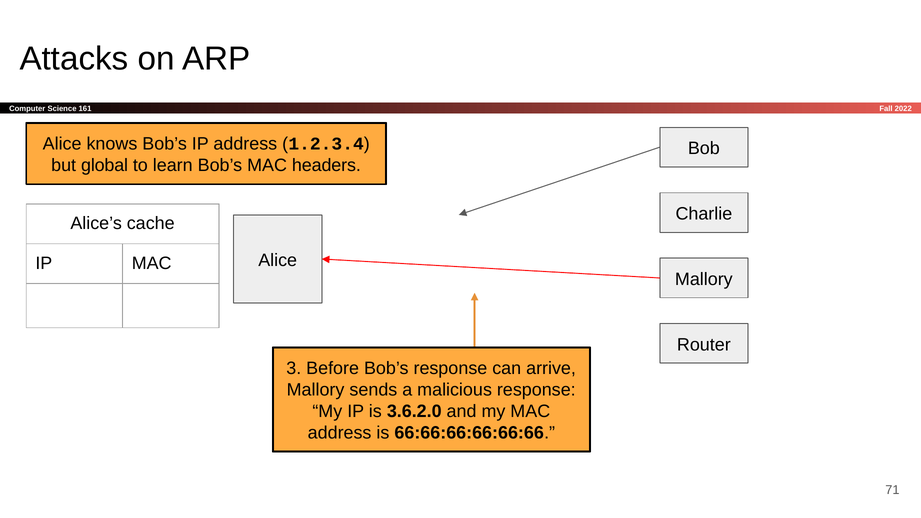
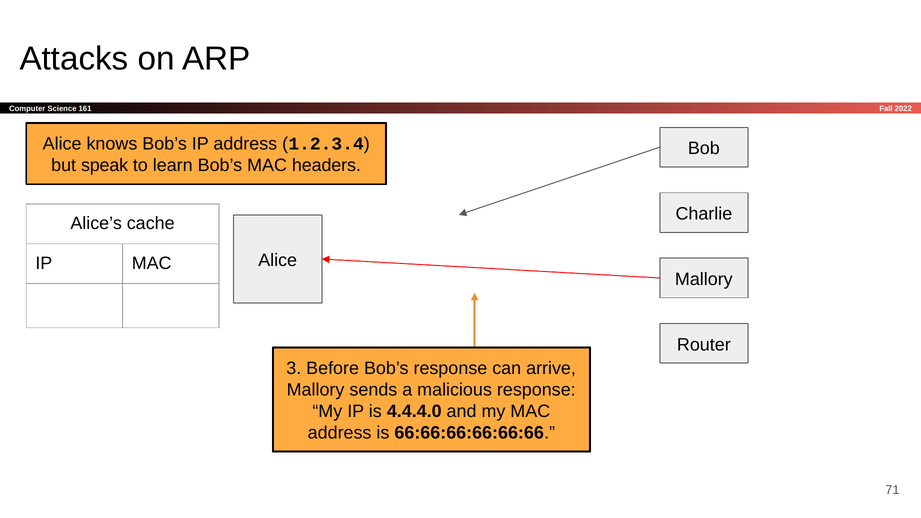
global: global -> speak (105, 166)
3.6.2.0: 3.6.2.0 -> 4.4.4.0 (414, 412)
